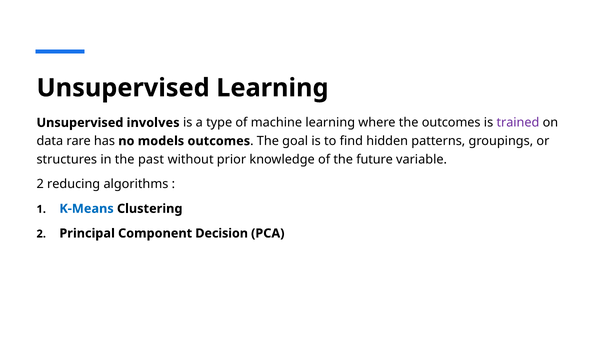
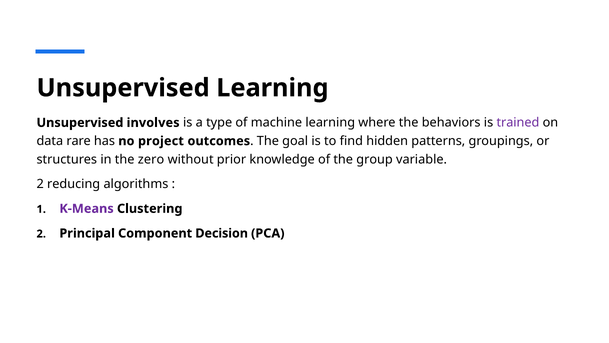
the outcomes: outcomes -> behaviors (451, 123)
models: models -> project (161, 141)
past: past -> zero (151, 159)
future: future -> group (375, 159)
K-Means colour: blue -> purple (87, 208)
